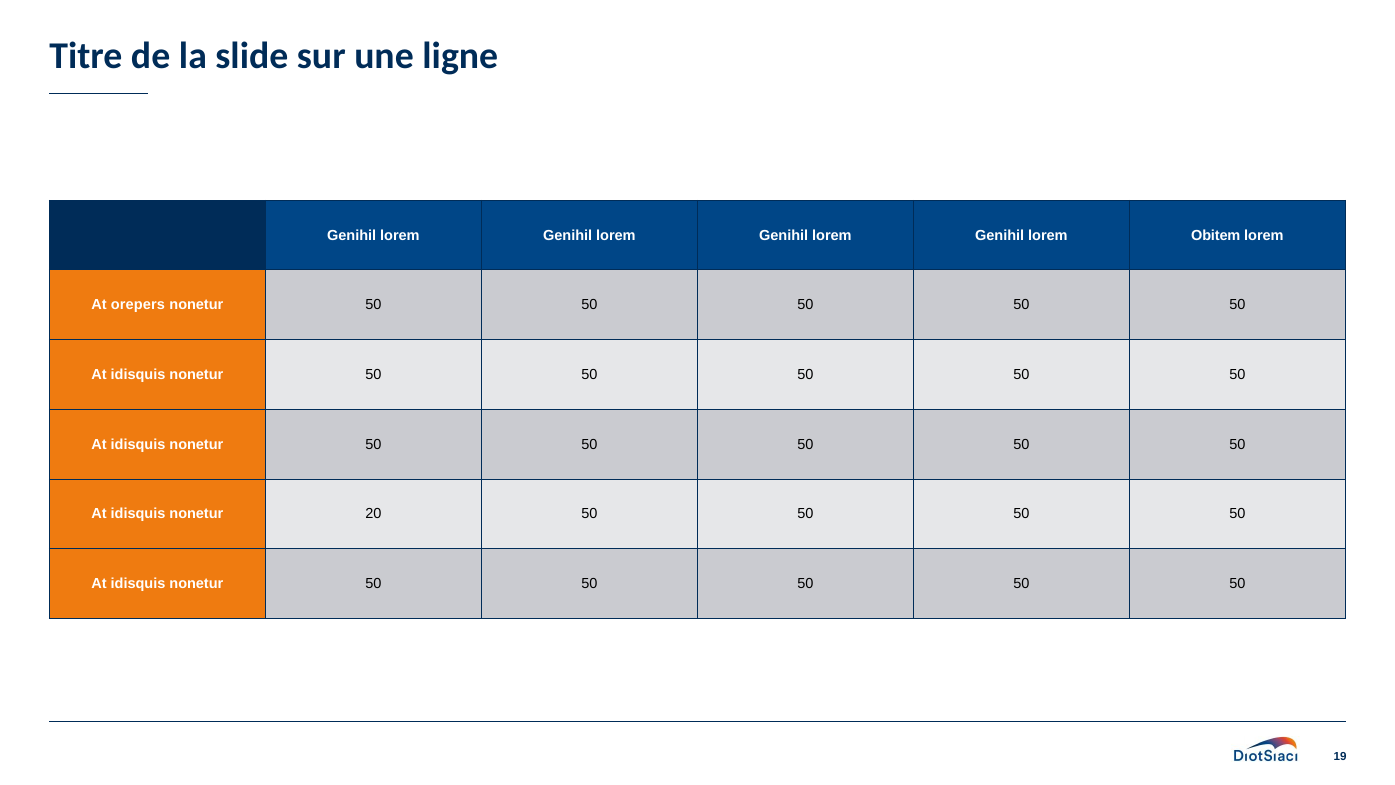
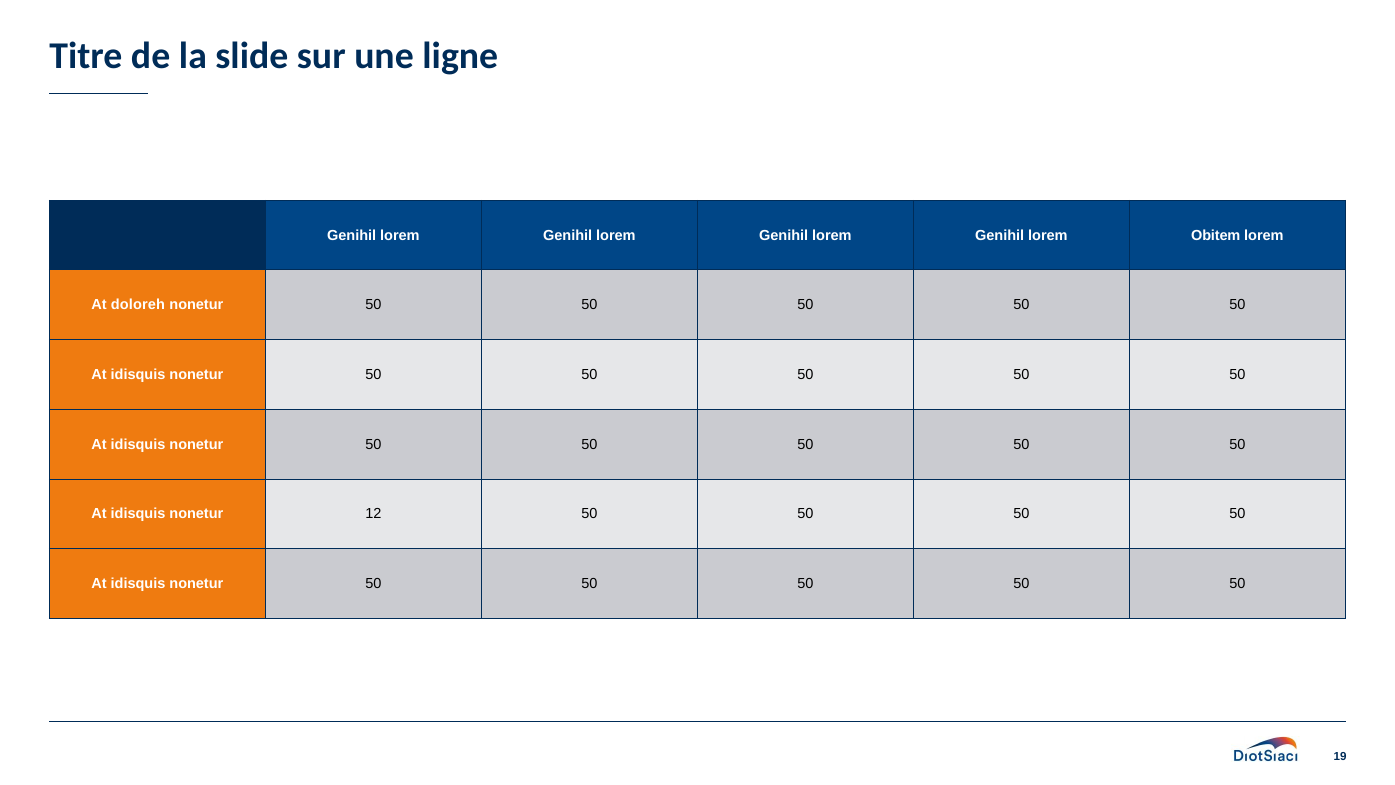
orepers: orepers -> doloreh (138, 305)
20: 20 -> 12 (373, 514)
